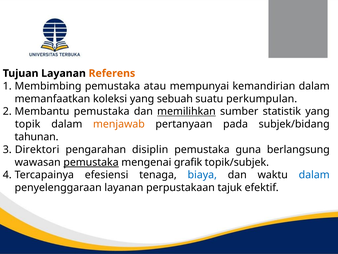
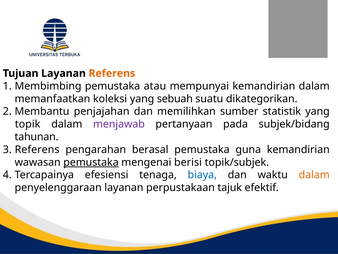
perkumpulan: perkumpulan -> dikategorikan (262, 99)
Membantu pemustaka: pemustaka -> penjajahan (102, 111)
memilihkan underline: present -> none (186, 111)
menjawab colour: orange -> purple (119, 124)
Direktori: Direktori -> Referens (37, 149)
disiplin: disiplin -> berasal (150, 149)
guna berlangsung: berlangsung -> kemandirian (298, 149)
grafik: grafik -> berisi (188, 162)
dalam colour: blue -> orange (314, 175)
